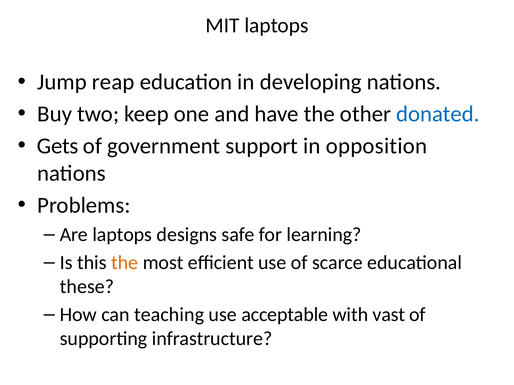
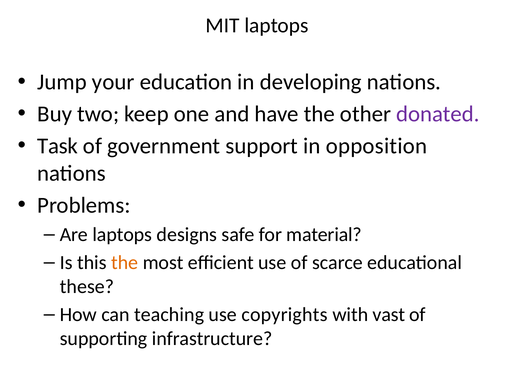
reap: reap -> your (113, 82)
donated colour: blue -> purple (438, 114)
Gets: Gets -> Task (58, 146)
learning: learning -> material (324, 235)
acceptable: acceptable -> copyrights (285, 315)
